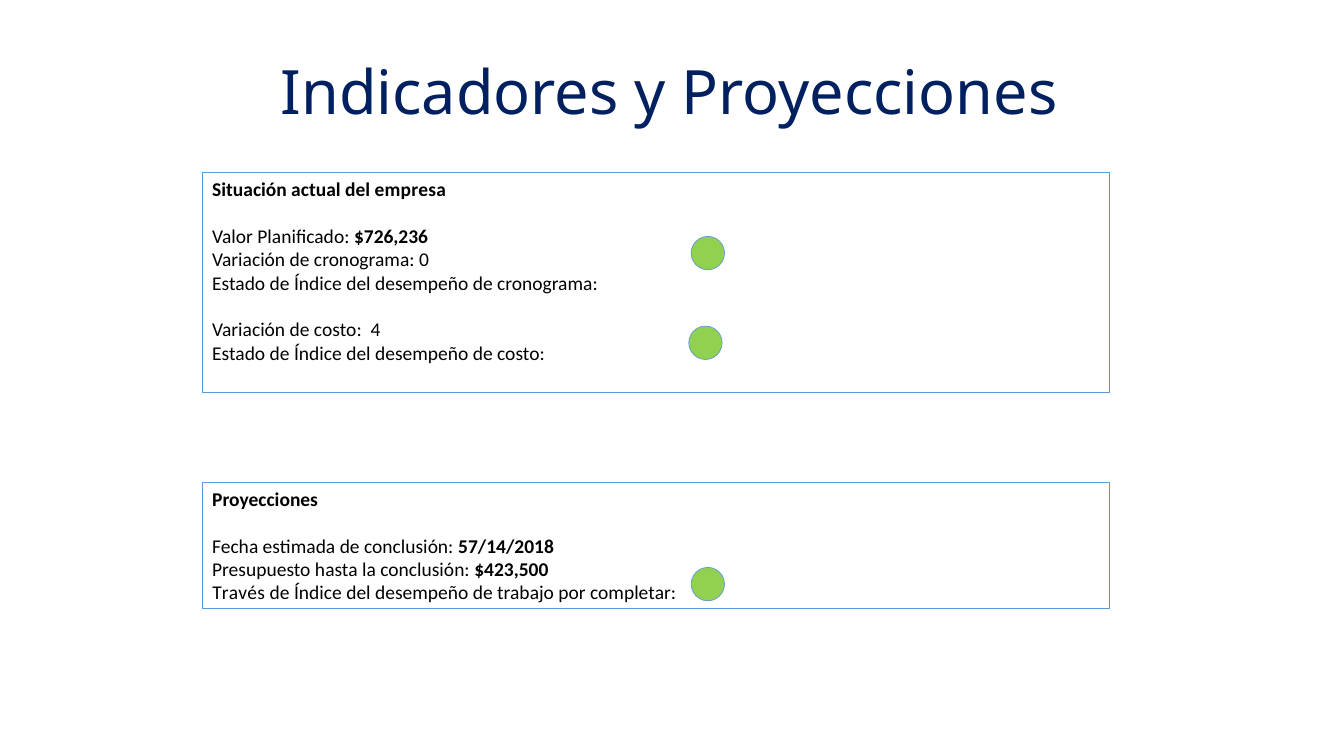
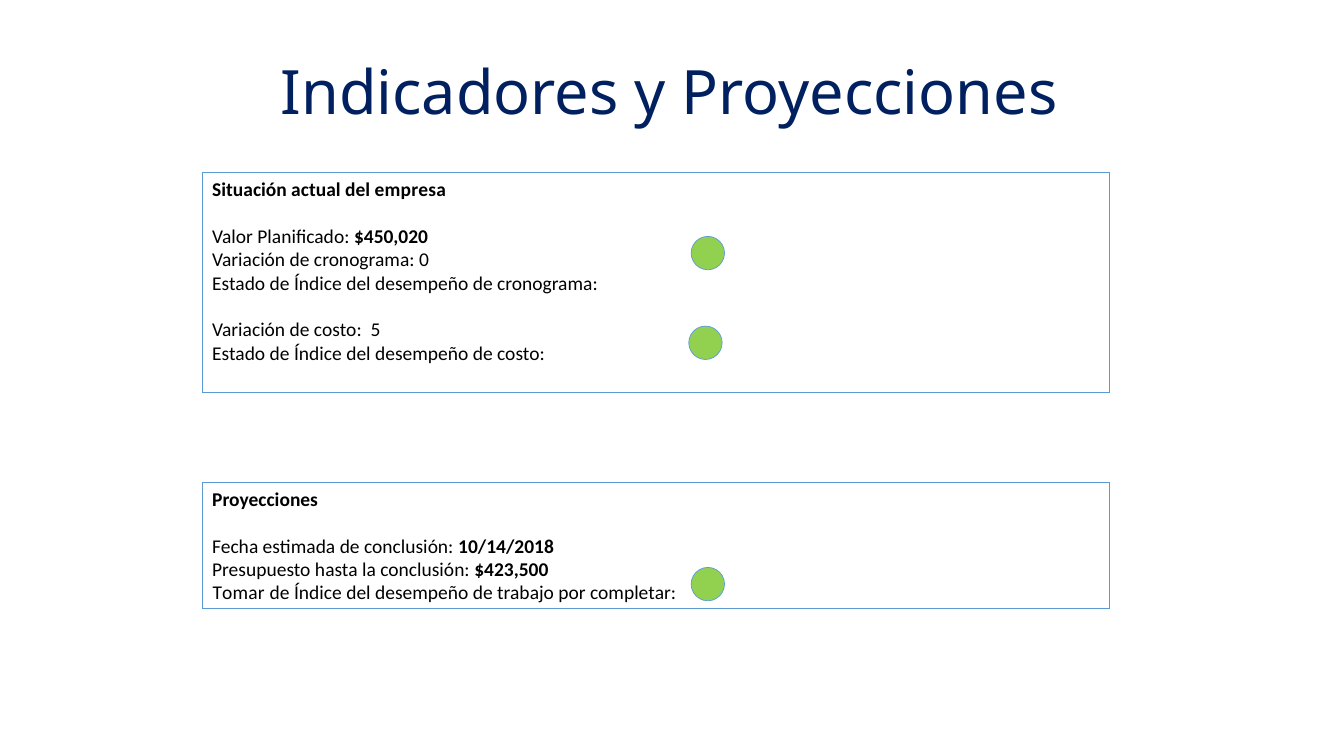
$726,236: $726,236 -> $450,020 (391, 237)
4: 4 -> 5 (375, 330)
57/14/2018: 57/14/2018 -> 10/14/2018 (506, 547)
Través: Través -> Tomar (239, 593)
